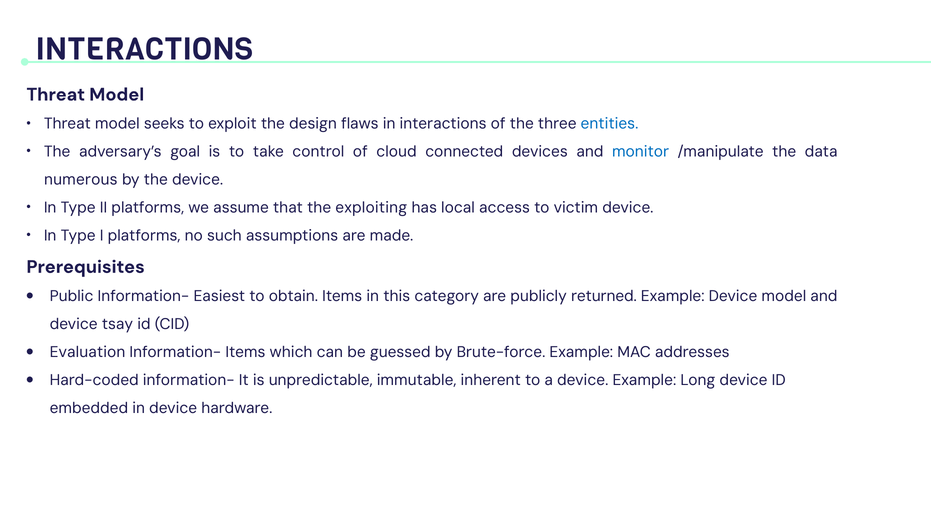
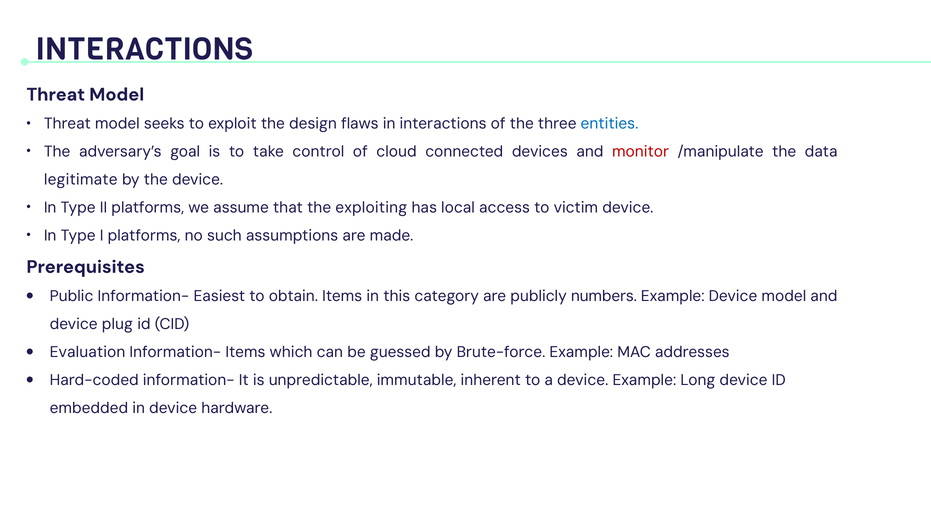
monitor colour: blue -> red (641, 152)
numerous: numerous -> legitimate (81, 180)
returned: returned -> numbers (604, 296)
tsay: tsay -> plug (117, 324)
